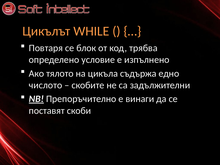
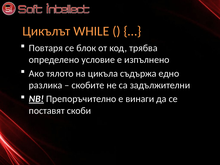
числото: числото -> разлика (46, 85)
